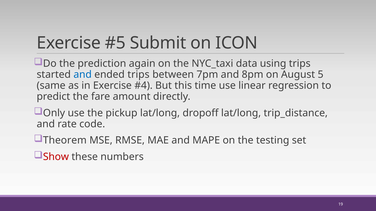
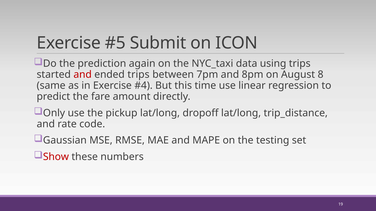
and colour: blue -> red (83, 75)
5: 5 -> 8 (321, 75)
Theorem: Theorem -> Gaussian (65, 141)
